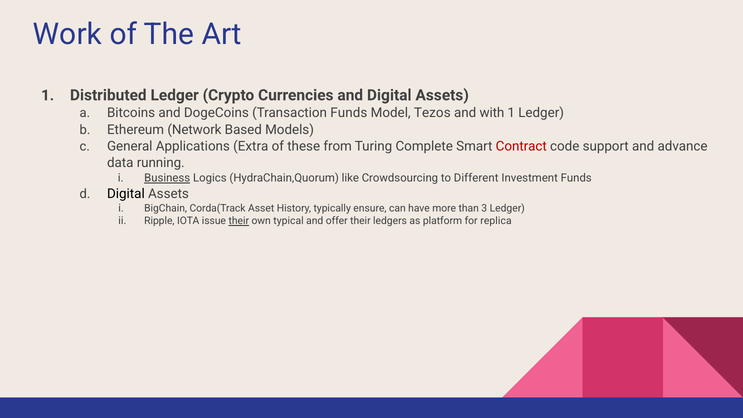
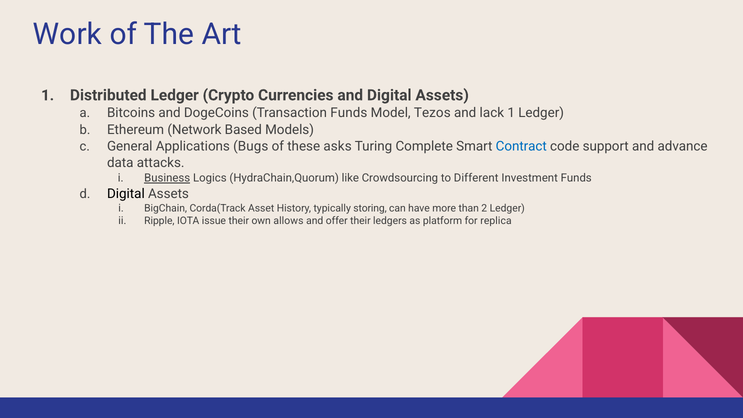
with: with -> lack (492, 113)
Extra: Extra -> Bugs (251, 146)
from: from -> asks (338, 146)
Contract colour: red -> blue (521, 146)
running: running -> attacks (161, 163)
ensure: ensure -> storing (370, 208)
3: 3 -> 2 (484, 208)
their underline: present -> none (239, 221)
typical: typical -> allows (288, 221)
